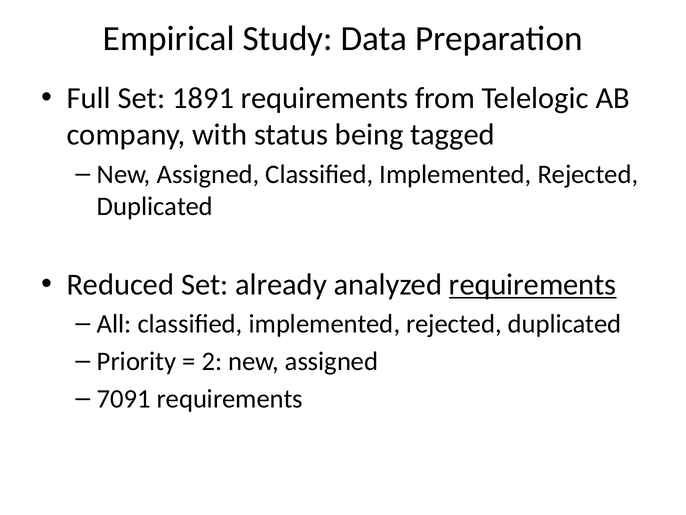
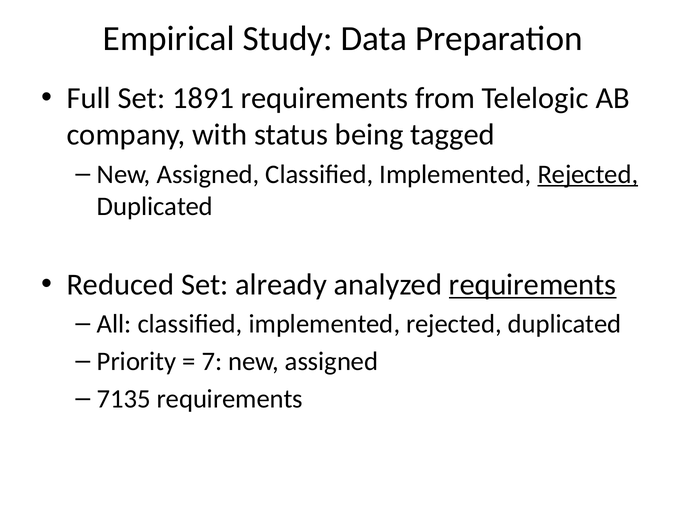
Rejected underline: none -> present (588, 174)
2: 2 -> 7 (212, 361)
7091: 7091 -> 7135 (124, 398)
